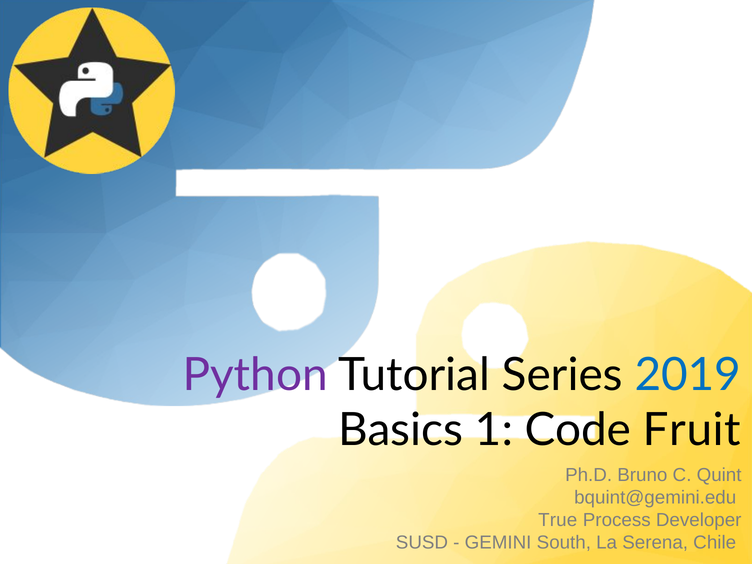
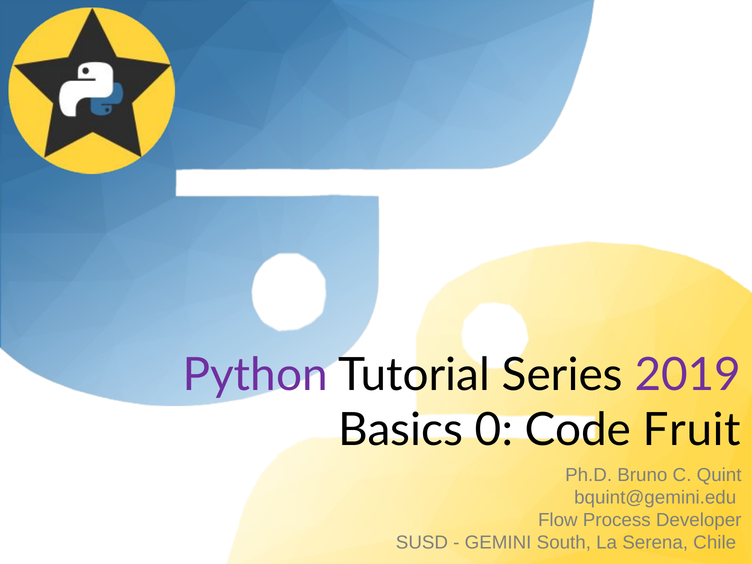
2019 colour: blue -> purple (688, 375)
1: 1 -> 0 (494, 430)
True: True -> Flow (558, 520)
